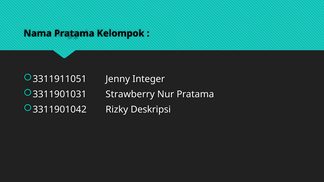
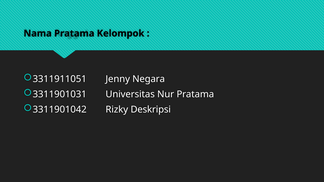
Integer: Integer -> Negara (149, 79)
Strawberry: Strawberry -> Universitas (130, 94)
